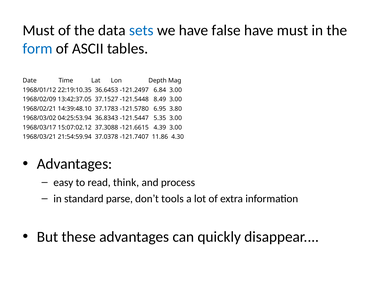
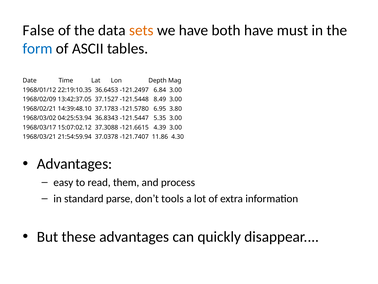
Must: Must -> False (39, 30)
sets colour: blue -> orange (141, 30)
false: false -> both (226, 30)
think: think -> them (126, 182)
